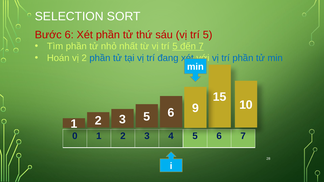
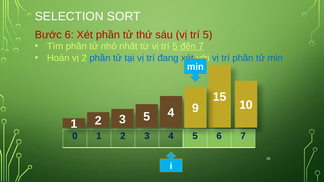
3 5 6: 6 -> 4 (171, 113)
